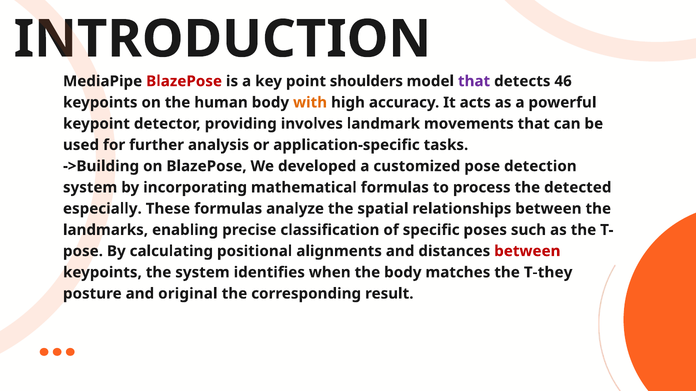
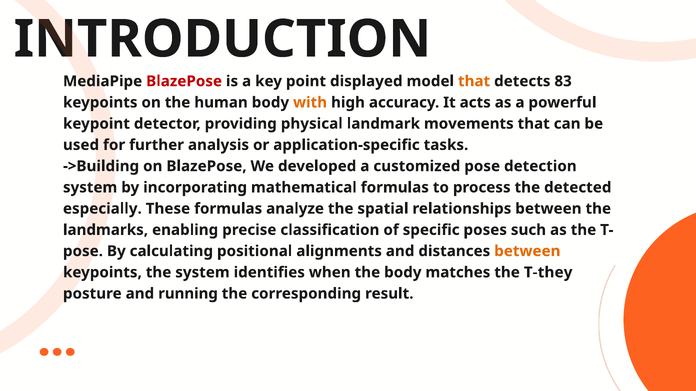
shoulders: shoulders -> displayed (366, 81)
that colour: purple -> orange (474, 81)
46: 46 -> 83 (563, 81)
involves: involves -> physical (312, 124)
between colour: red -> orange (527, 251)
original: original -> running (188, 294)
